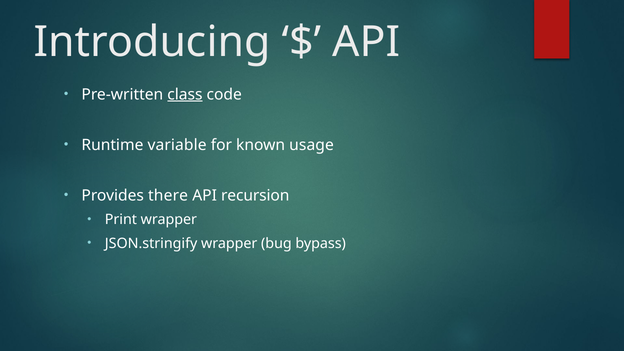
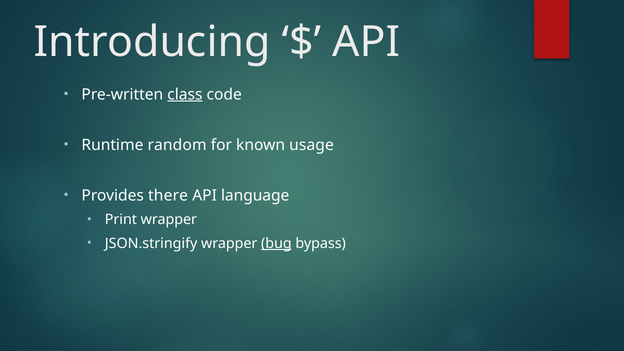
variable: variable -> random (177, 145)
recursion: recursion -> language (255, 195)
bug underline: none -> present (276, 243)
